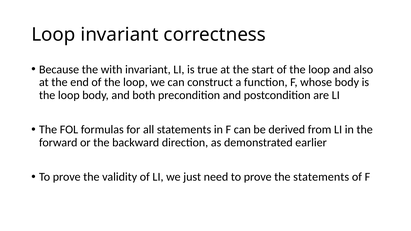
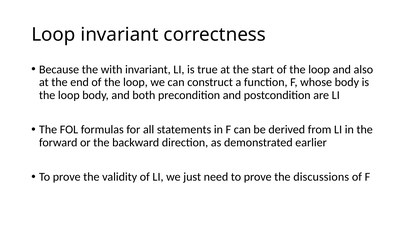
the statements: statements -> discussions (321, 177)
